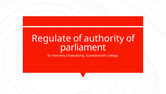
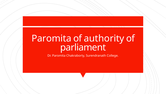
Regulate: Regulate -> Paromita (51, 38)
